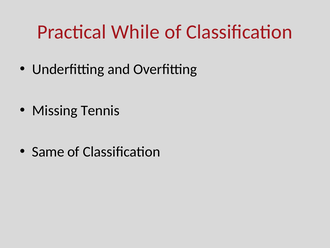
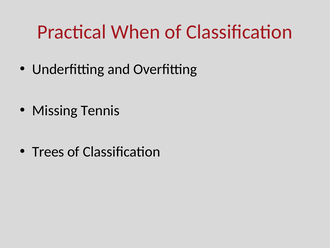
While: While -> When (135, 32)
Same: Same -> Trees (48, 151)
